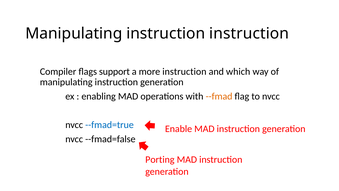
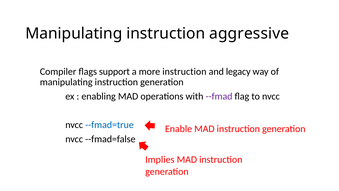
instruction instruction: instruction -> aggressive (249, 33)
which: which -> legacy (238, 71)
--fmad colour: orange -> purple (219, 96)
Porting: Porting -> Implies (160, 159)
